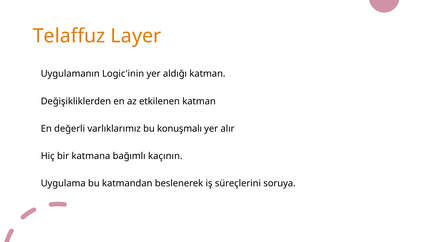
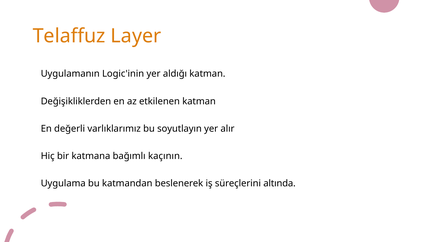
konuşmalı: konuşmalı -> soyutlayın (179, 128)
soruya: soruya -> altında (280, 183)
